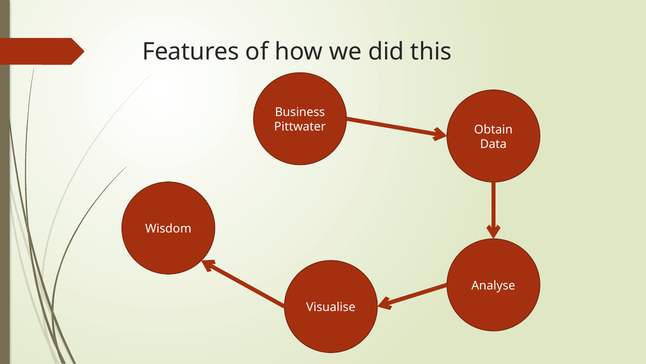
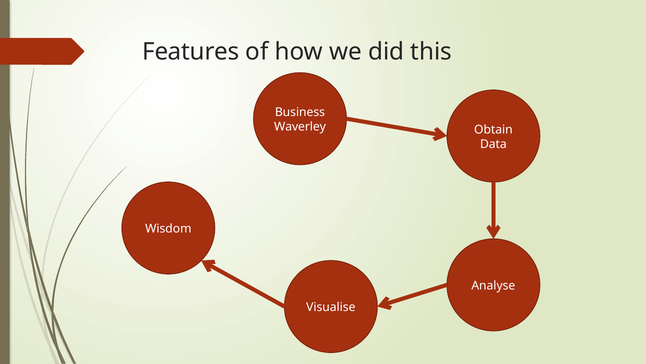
Pittwater: Pittwater -> Waverley (300, 127)
